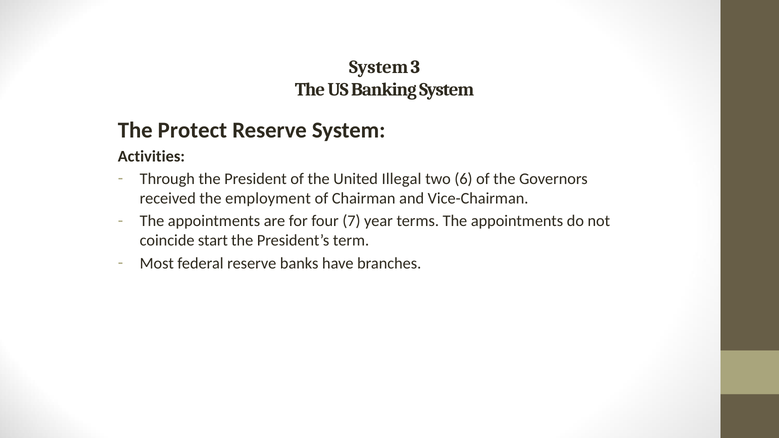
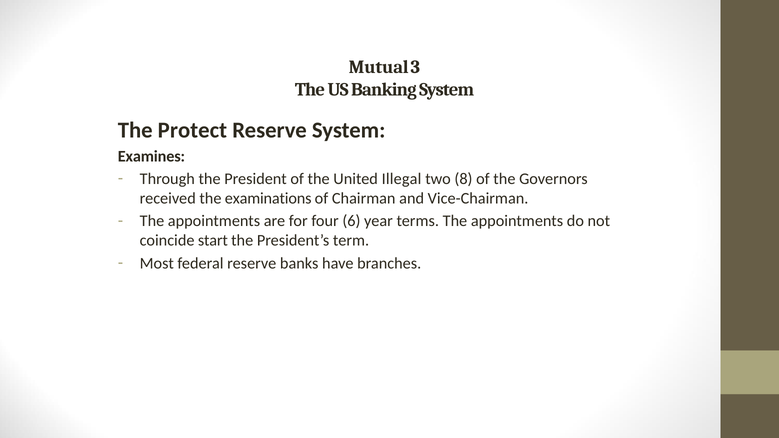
System: System -> Mutual (379, 67)
Activities: Activities -> Examines (151, 156)
6: 6 -> 8 (464, 179)
employment: employment -> examinations (268, 199)
7: 7 -> 6 (351, 221)
